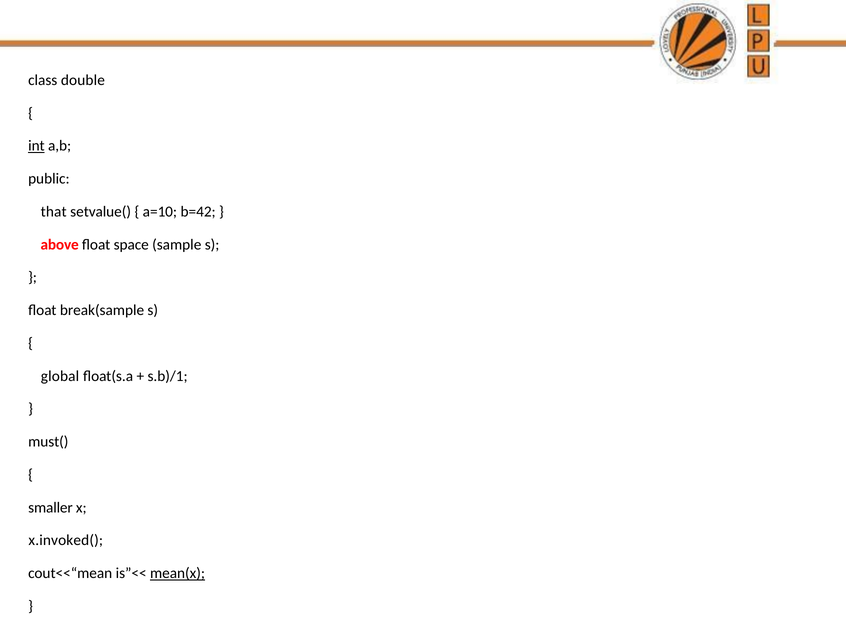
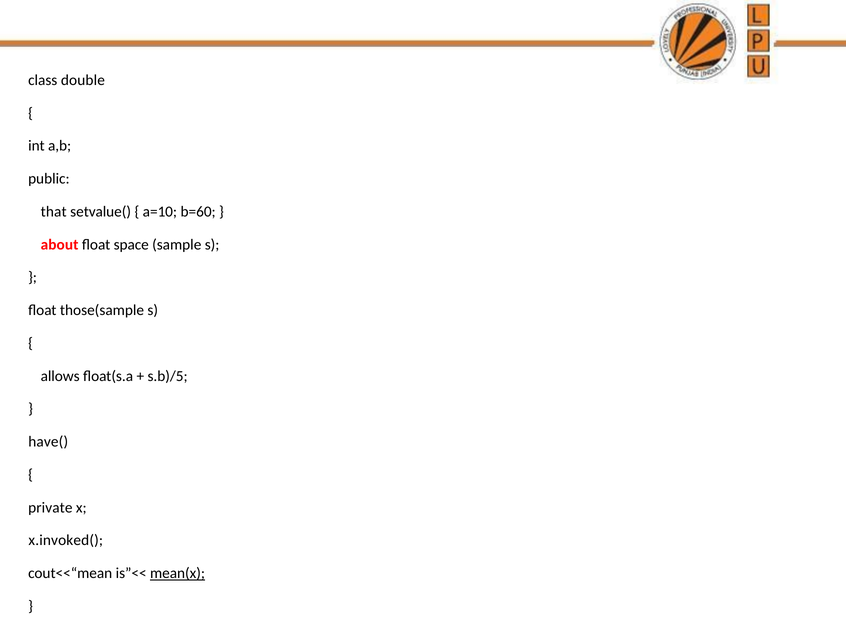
int underline: present -> none (36, 146)
b=42: b=42 -> b=60 (198, 212)
above: above -> about (60, 245)
break(sample: break(sample -> those(sample (102, 311)
global: global -> allows (60, 376)
s.b)/1: s.b)/1 -> s.b)/5 (168, 376)
must(: must( -> have( (48, 442)
smaller: smaller -> private (50, 508)
